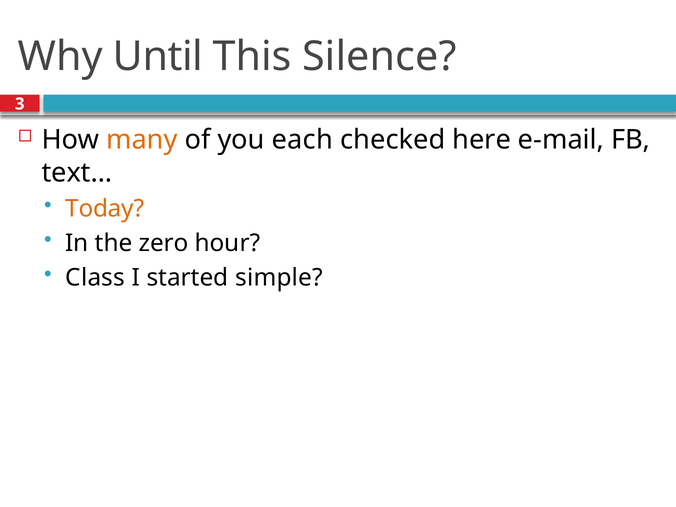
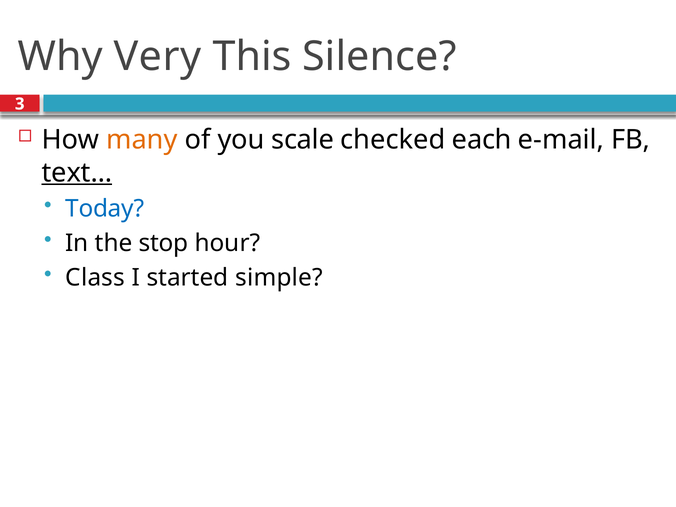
Until: Until -> Very (158, 56)
each: each -> scale (303, 140)
here: here -> each (482, 140)
text… underline: none -> present (77, 173)
Today colour: orange -> blue (105, 209)
zero: zero -> stop (164, 243)
